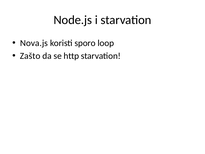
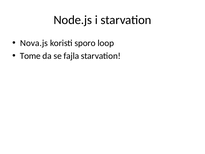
Zašto: Zašto -> Tome (30, 56)
http: http -> fajla (71, 56)
